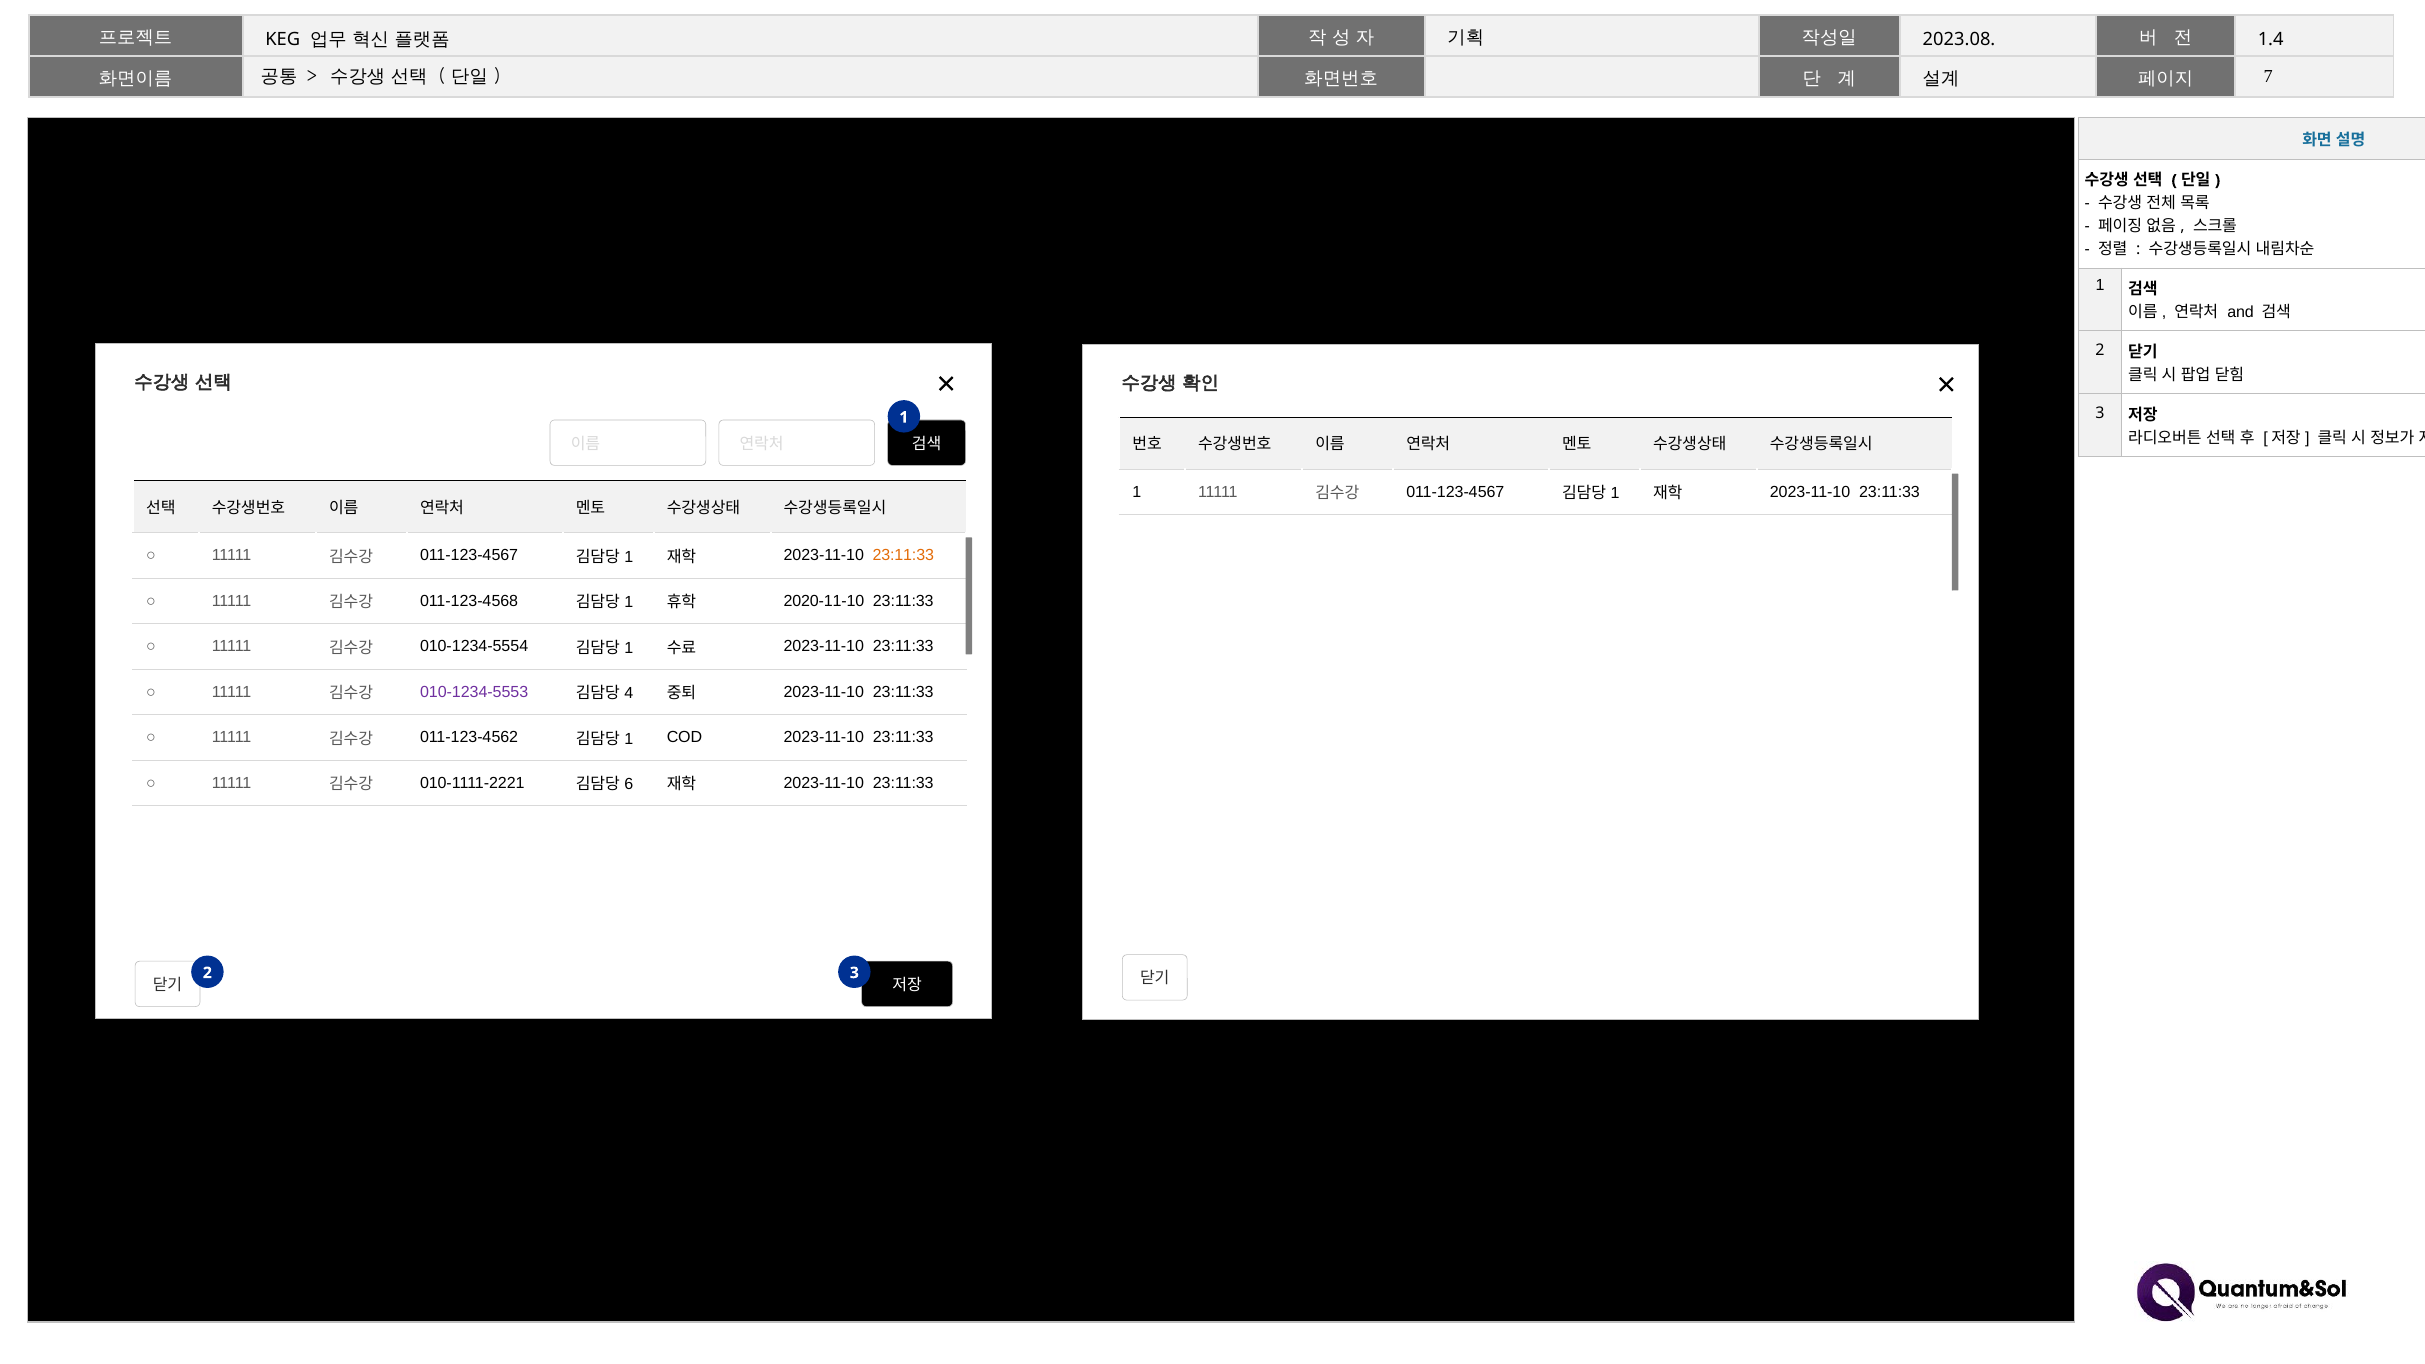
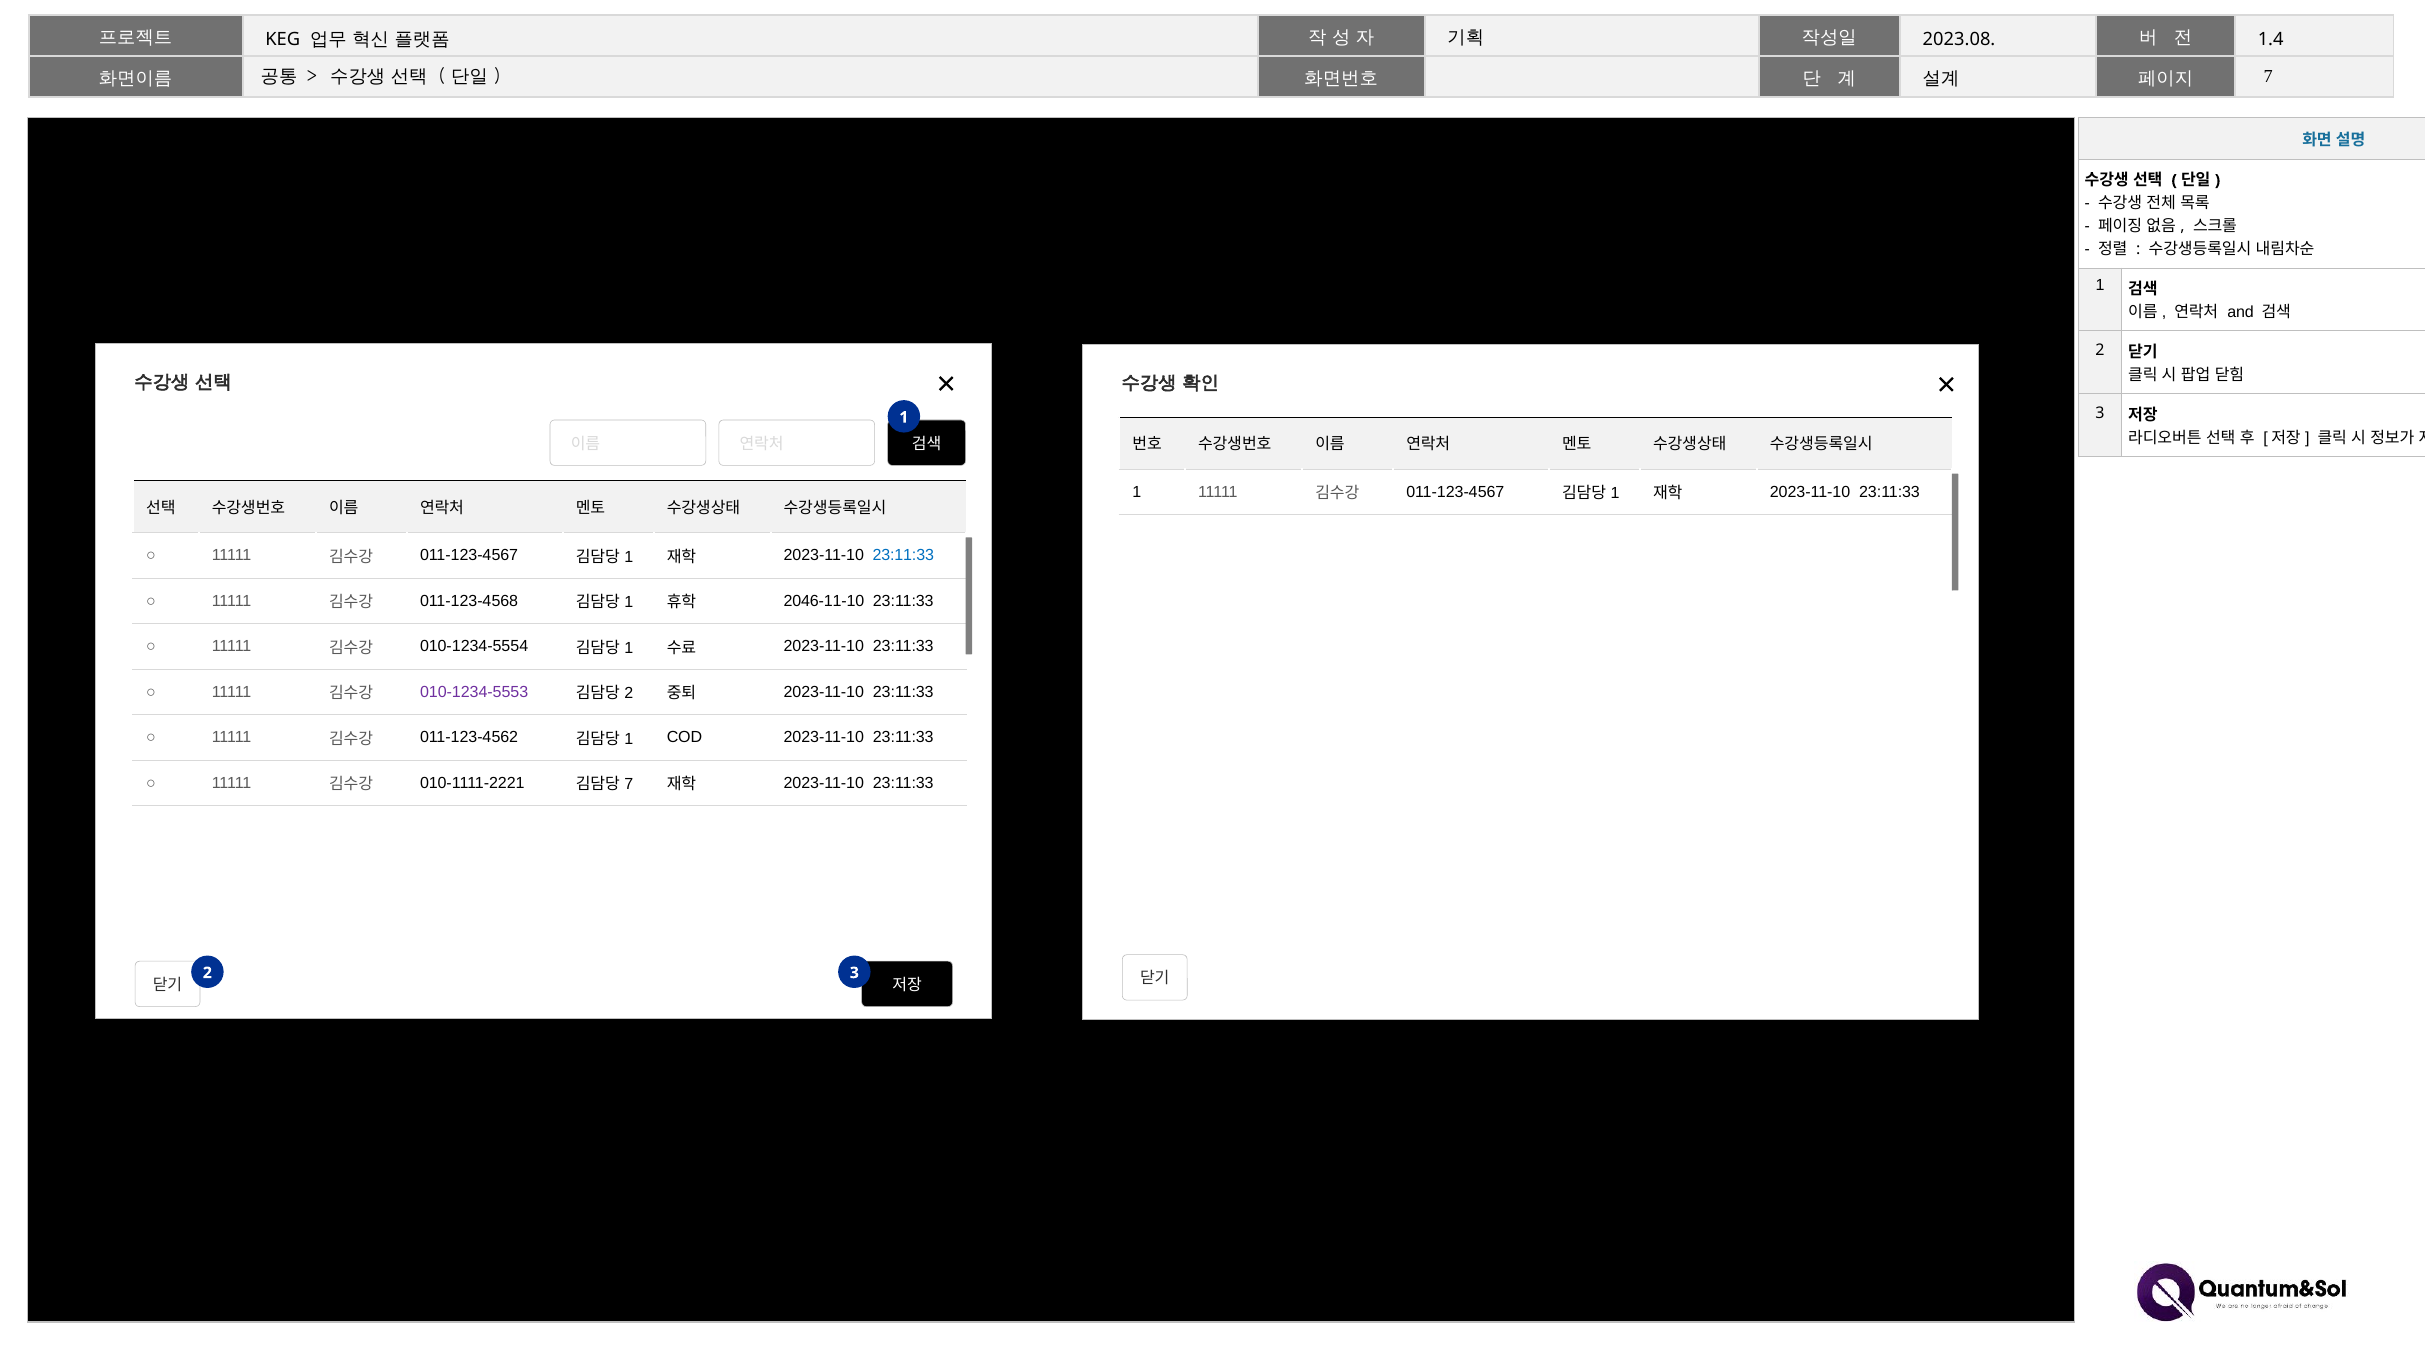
23:11:33 colour: orange -> blue (903, 556)
2020-11-10: 2020-11-10 -> 2046-11-10 (824, 601)
4: 4 -> 2 (629, 693)
6: 6 -> 7 (629, 784)
